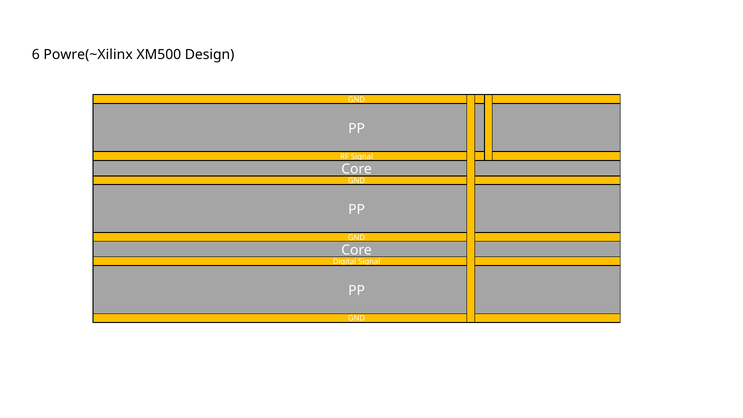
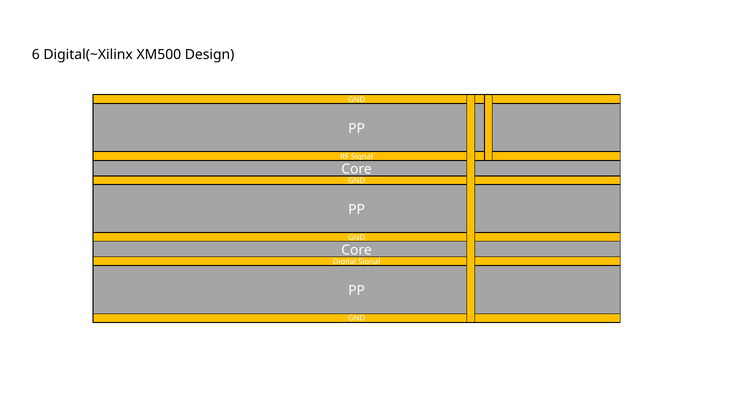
Powre(~Xilinx: Powre(~Xilinx -> Digital(~Xilinx (88, 54)
